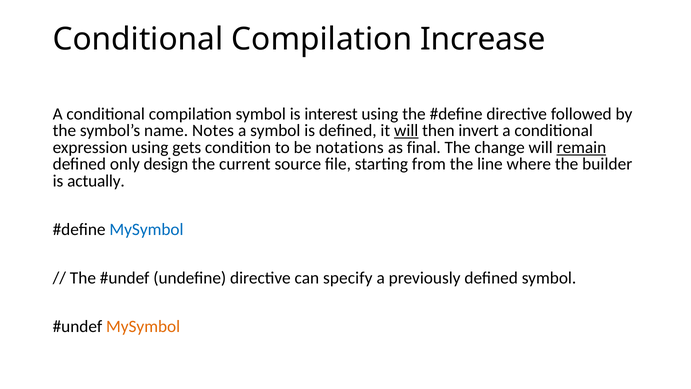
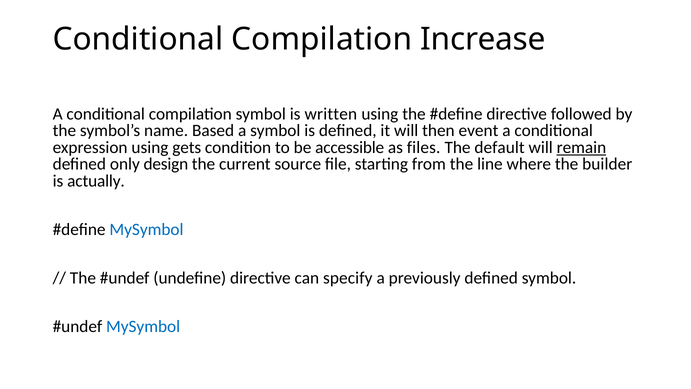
interest: interest -> written (331, 114)
Notes: Notes -> Based (213, 131)
will underline: present -> none (406, 131)
invert: invert -> event (479, 131)
notations: notations -> accessible (350, 147)
final: final -> files (424, 147)
change: change -> default (500, 147)
MySymbol colour: orange -> blue (143, 326)
